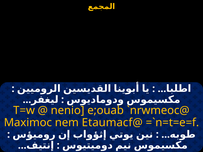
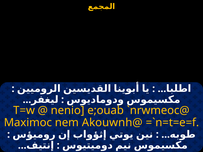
Etaumacf@: Etaumacf@ -> Akouwnh@ (112, 123)
